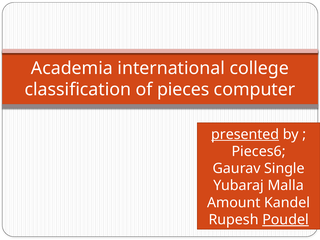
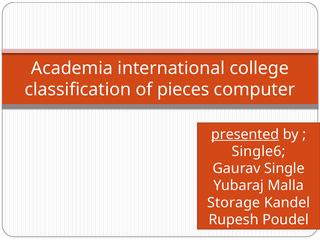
Pieces6: Pieces6 -> Single6 (259, 151)
Amount: Amount -> Storage (234, 203)
Poudel underline: present -> none (286, 220)
